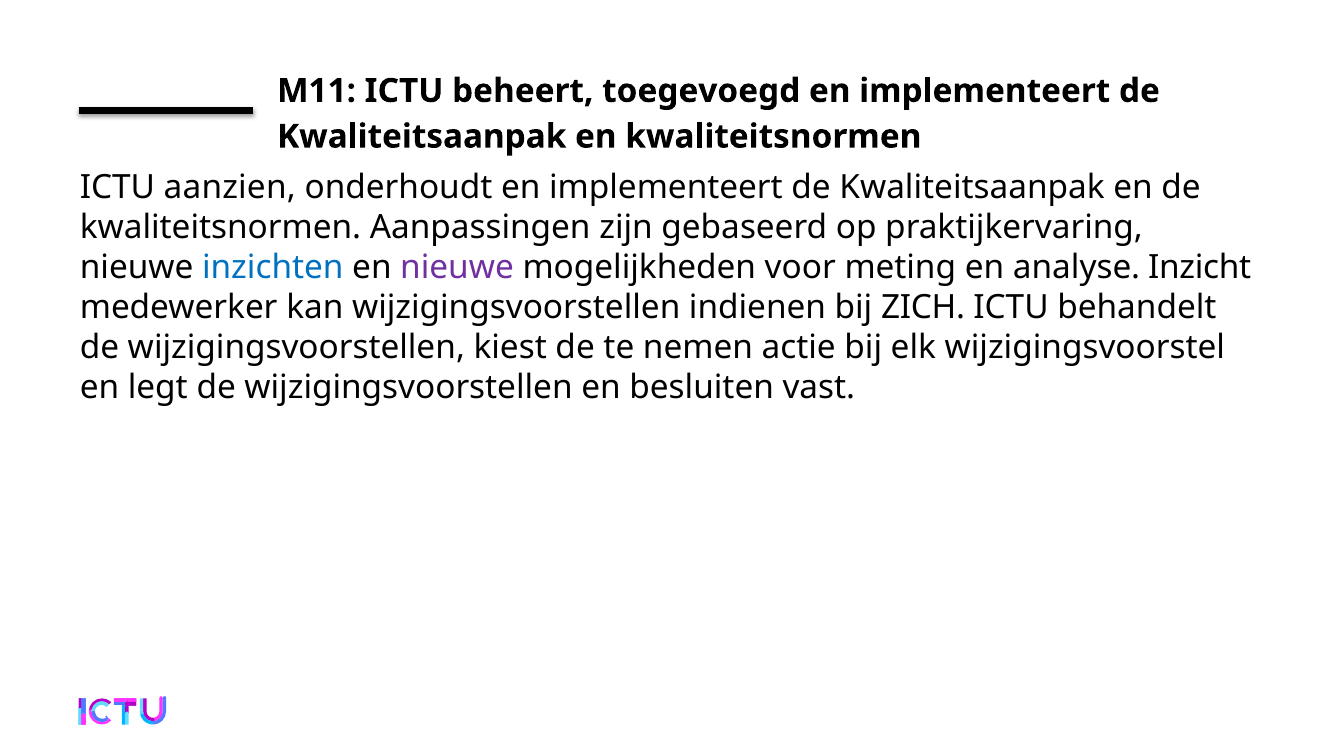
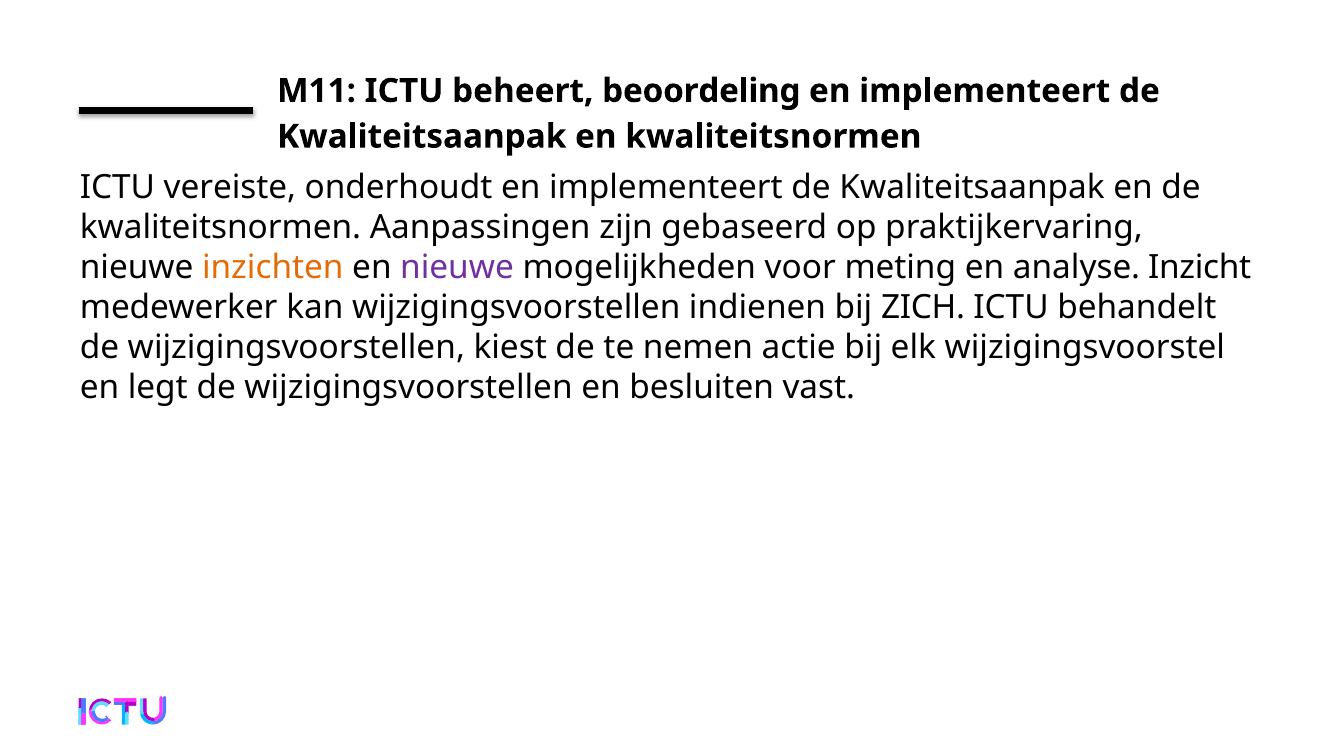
toegevoegd: toegevoegd -> beoordeling (701, 91)
aanzien: aanzien -> vereiste (230, 187)
inzichten colour: blue -> orange (273, 267)
